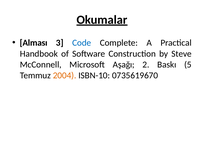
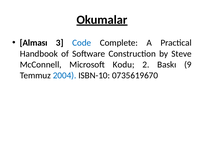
Aşağı: Aşağı -> Kodu (124, 65)
5: 5 -> 9 (188, 65)
2004 colour: orange -> blue (65, 75)
